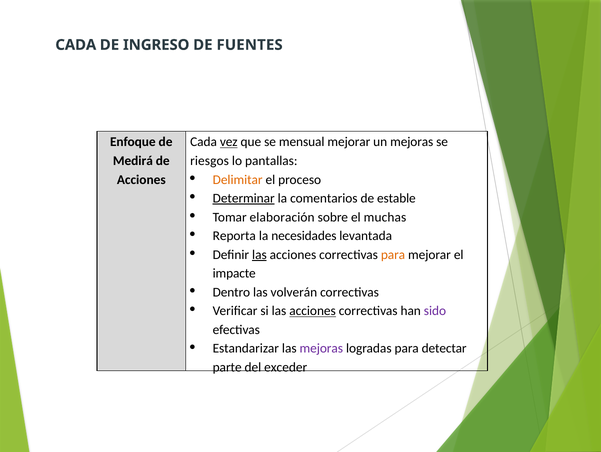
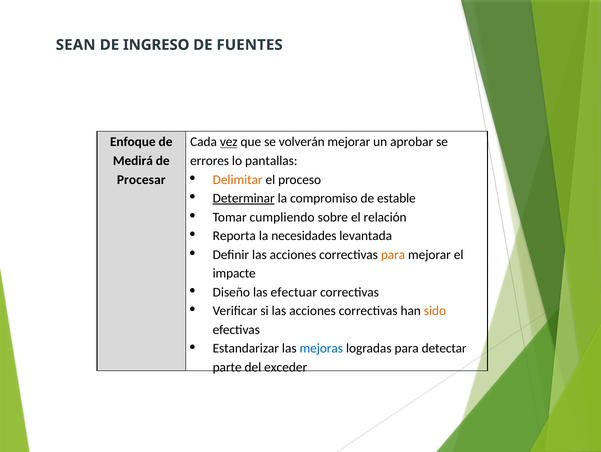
CADA: CADA -> SEAN (76, 45)
mensual: mensual -> volverán (302, 142)
un mejoras: mejoras -> aprobar (412, 142)
riesgos: riesgos -> errores (210, 161)
Acciones: Acciones -> Procesar (141, 180)
comentarios: comentarios -> compromiso (324, 198)
elaboración: elaboración -> cumpliendo (282, 217)
muchas: muchas -> relación (385, 217)
las underline: present -> none (259, 255)
Dentro: Dentro -> Diseño (231, 292)
volverán: volverán -> efectuar (294, 292)
acciones underline: present -> none (313, 311)
sido colour: purple -> orange (435, 311)
mejoras colour: purple -> blue (321, 348)
